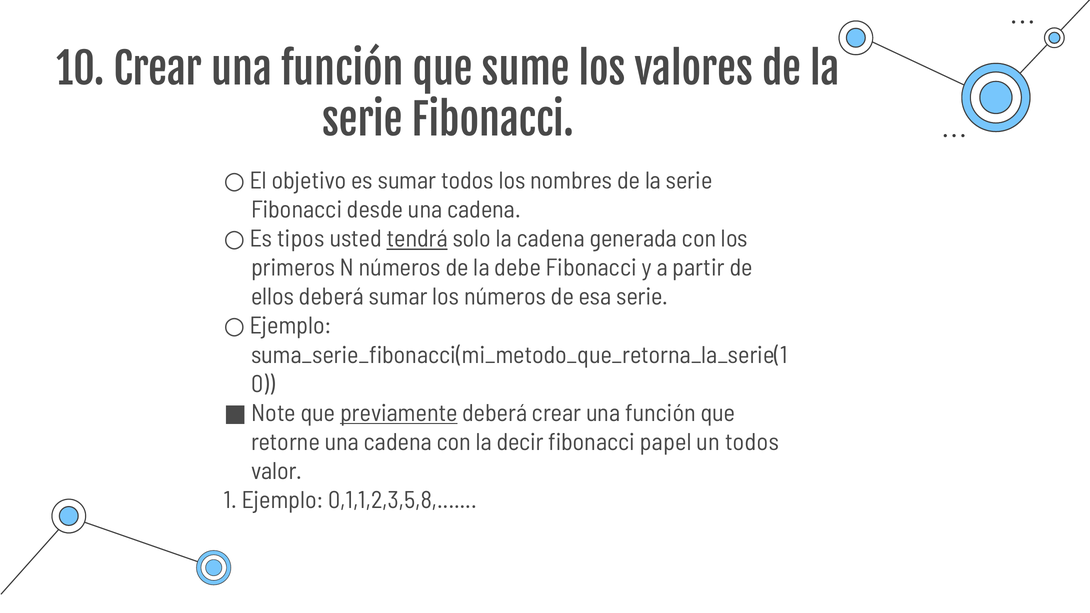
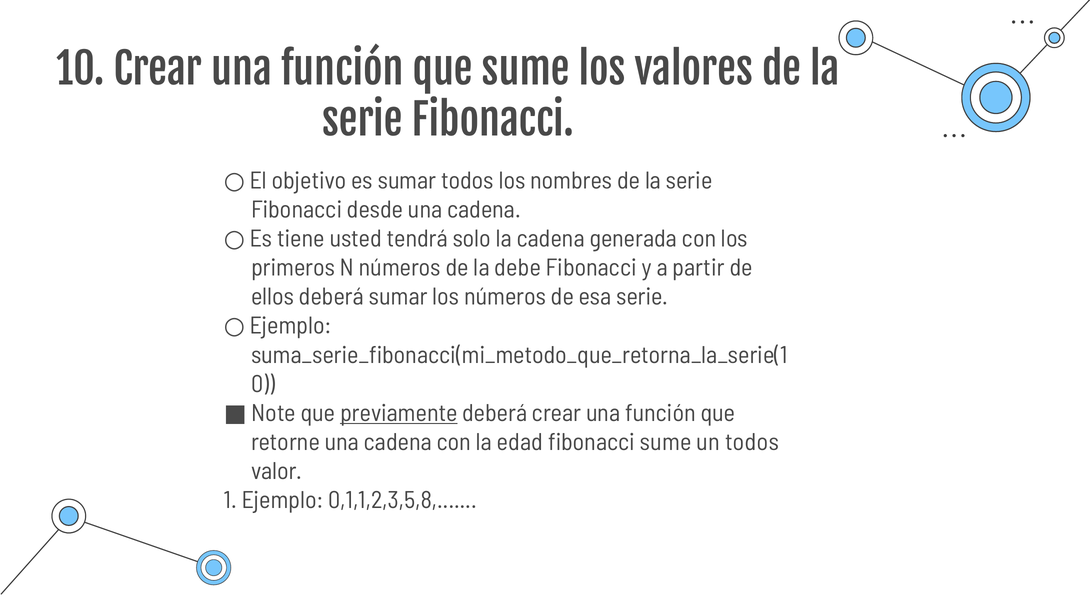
tipos: tipos -> tiene (301, 239)
tendrá underline: present -> none (417, 239)
decir: decir -> edad (520, 442)
fibonacci papel: papel -> sume (666, 442)
